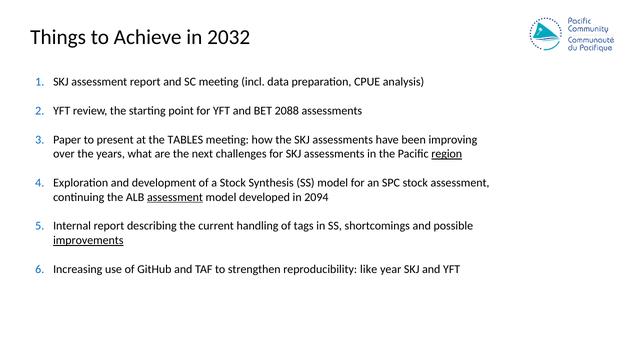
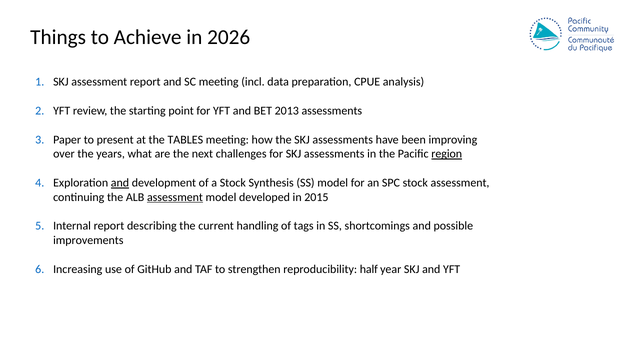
2032: 2032 -> 2026 (229, 37)
2088: 2088 -> 2013 (287, 111)
and underline: none -> present (120, 183)
2094: 2094 -> 2015 (316, 197)
improvements underline: present -> none (88, 241)
like: like -> half (369, 269)
